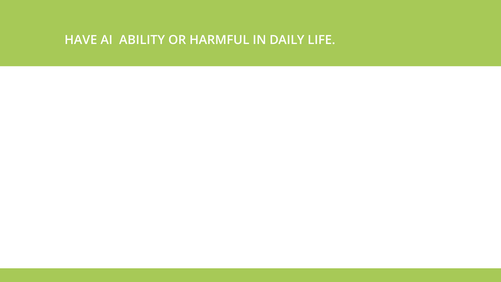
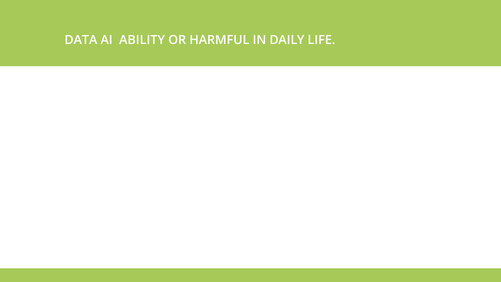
HAVE: HAVE -> DATA (81, 40)
